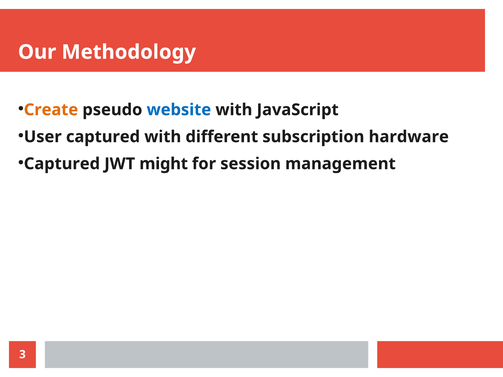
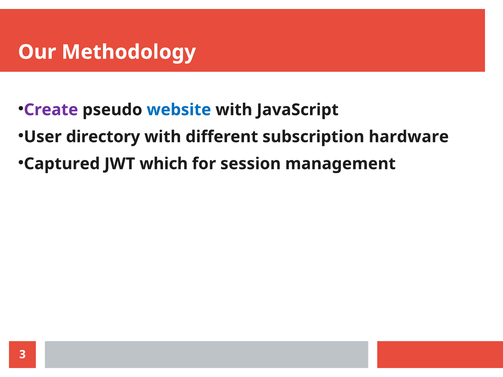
Create colour: orange -> purple (51, 110)
User captured: captured -> directory (103, 137)
might: might -> which (164, 164)
